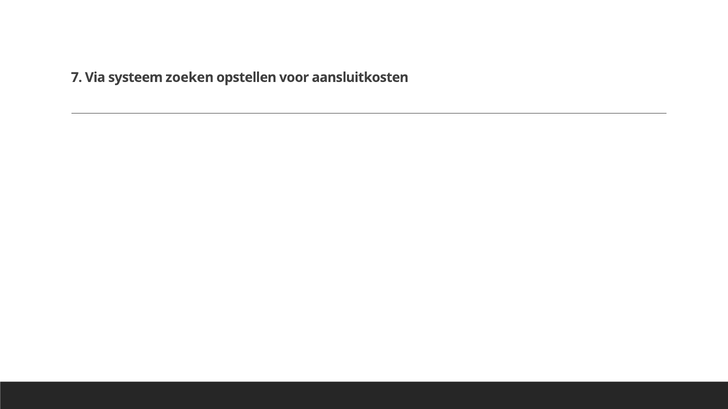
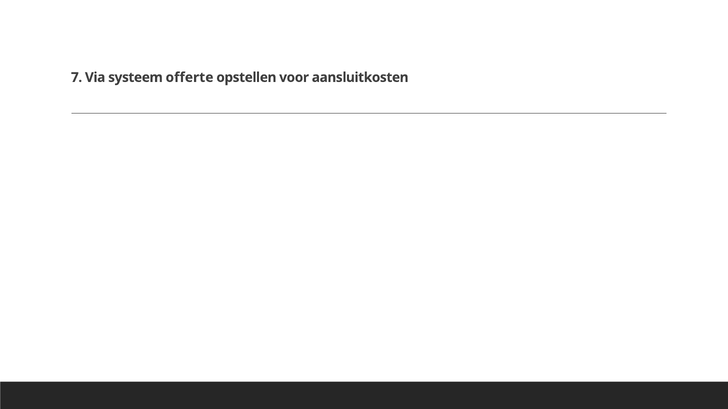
zoeken: zoeken -> offerte (189, 77)
